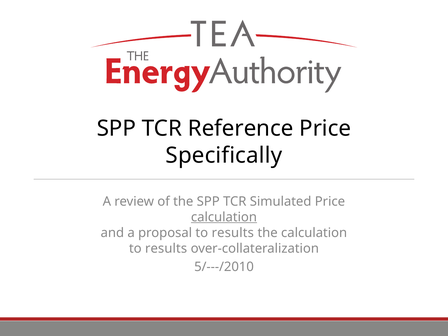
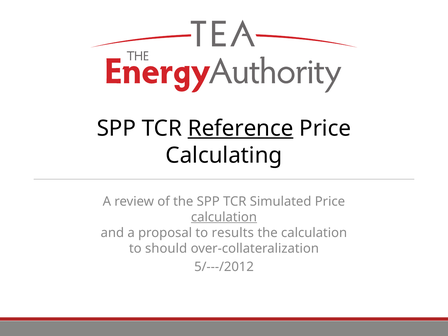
Reference underline: none -> present (241, 129)
Specifically: Specifically -> Calculating (224, 155)
results: results -> should (166, 248)
5/---/2010: 5/---/2010 -> 5/---/2012 (224, 267)
